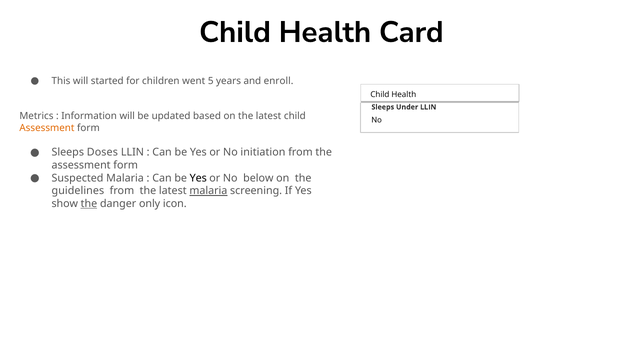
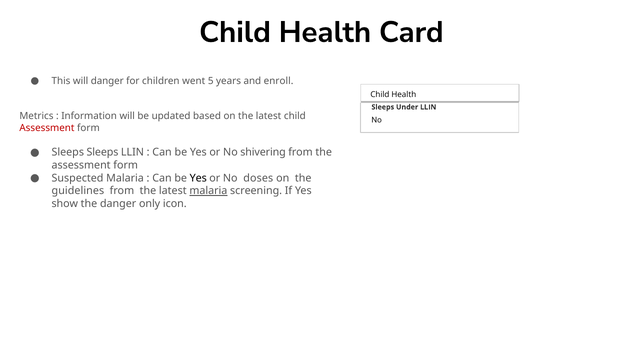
will started: started -> danger (107, 81)
Assessment colour: orange -> red (47, 128)
Sleeps Doses: Doses -> Sleeps (102, 152)
initiation: initiation -> shivering (263, 152)
below: below -> doses (258, 178)
the underline: present -> none (89, 204)
